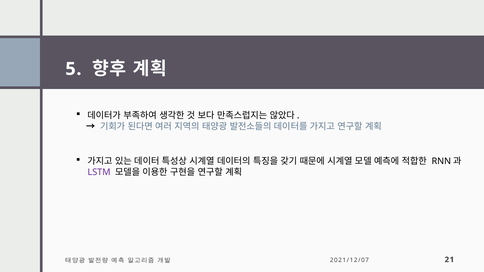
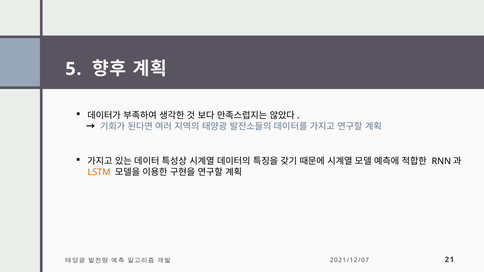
LSTM colour: purple -> orange (99, 172)
